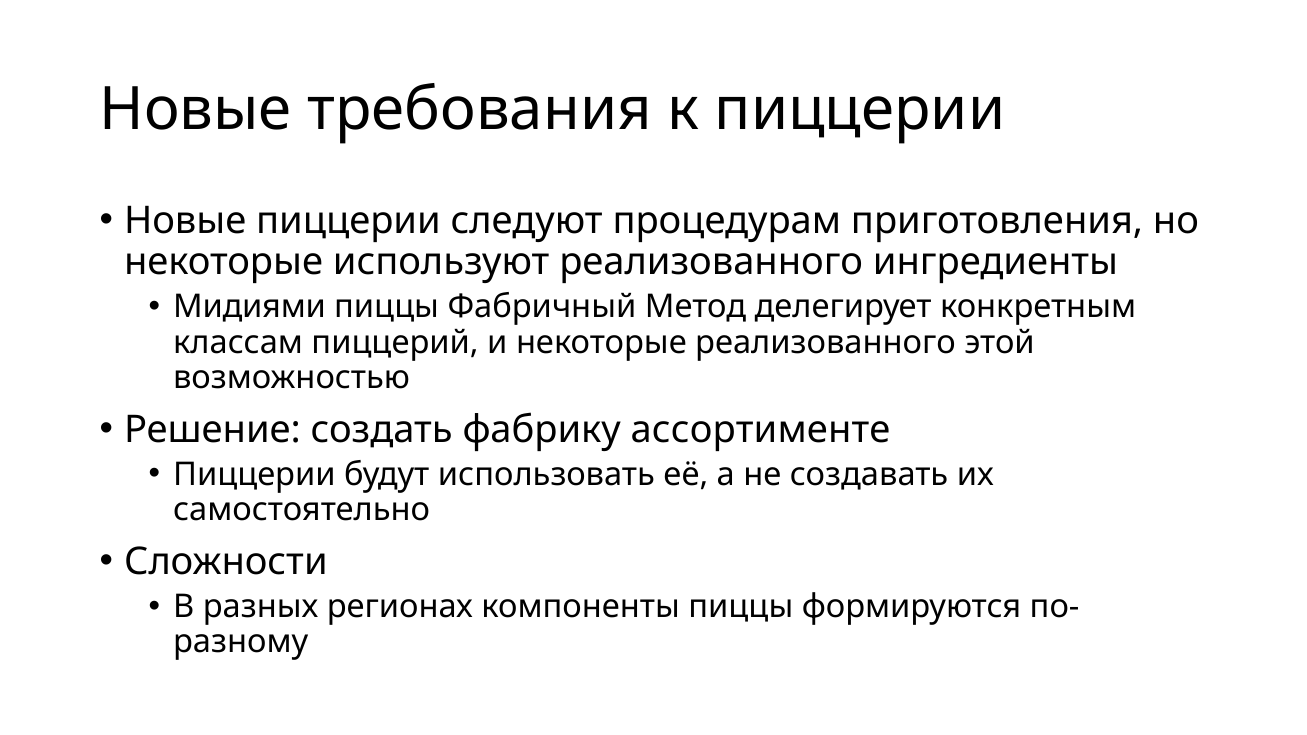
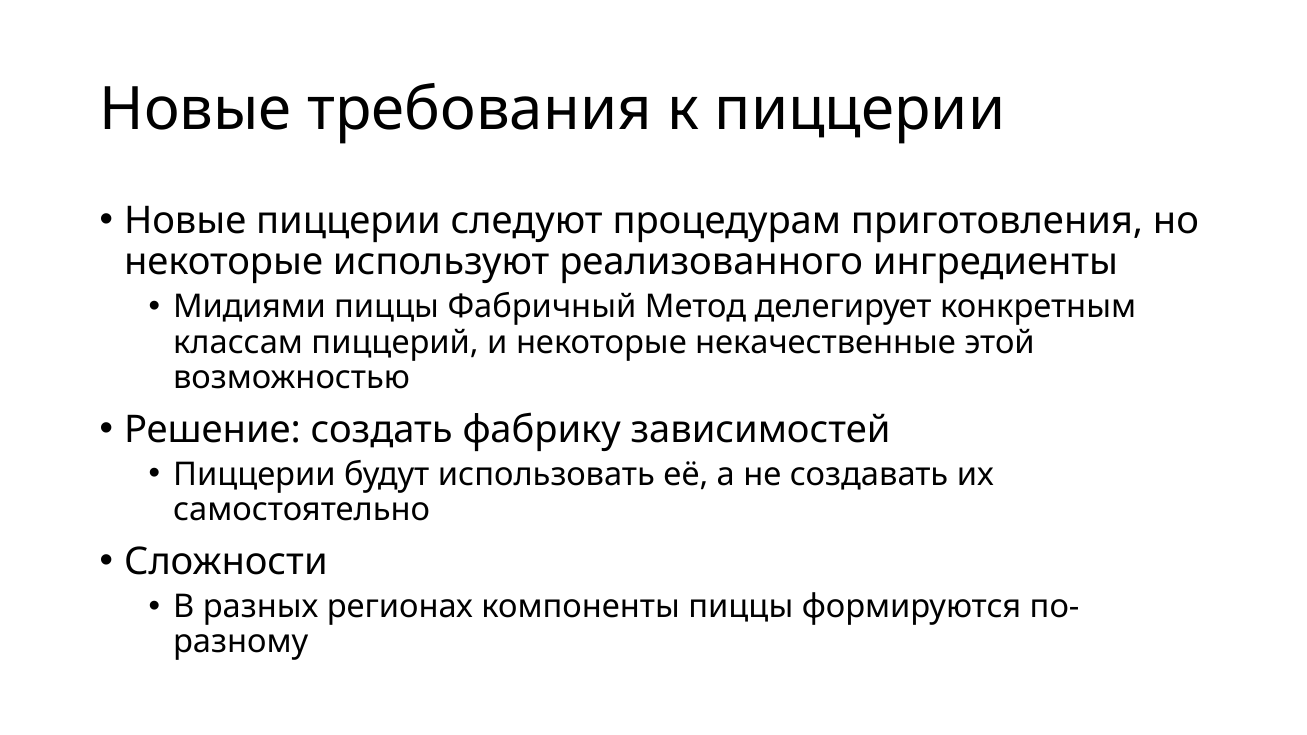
некоторые реализованного: реализованного -> некачественные (826, 342)
ассортименте: ассортименте -> зависимостей (761, 430)
